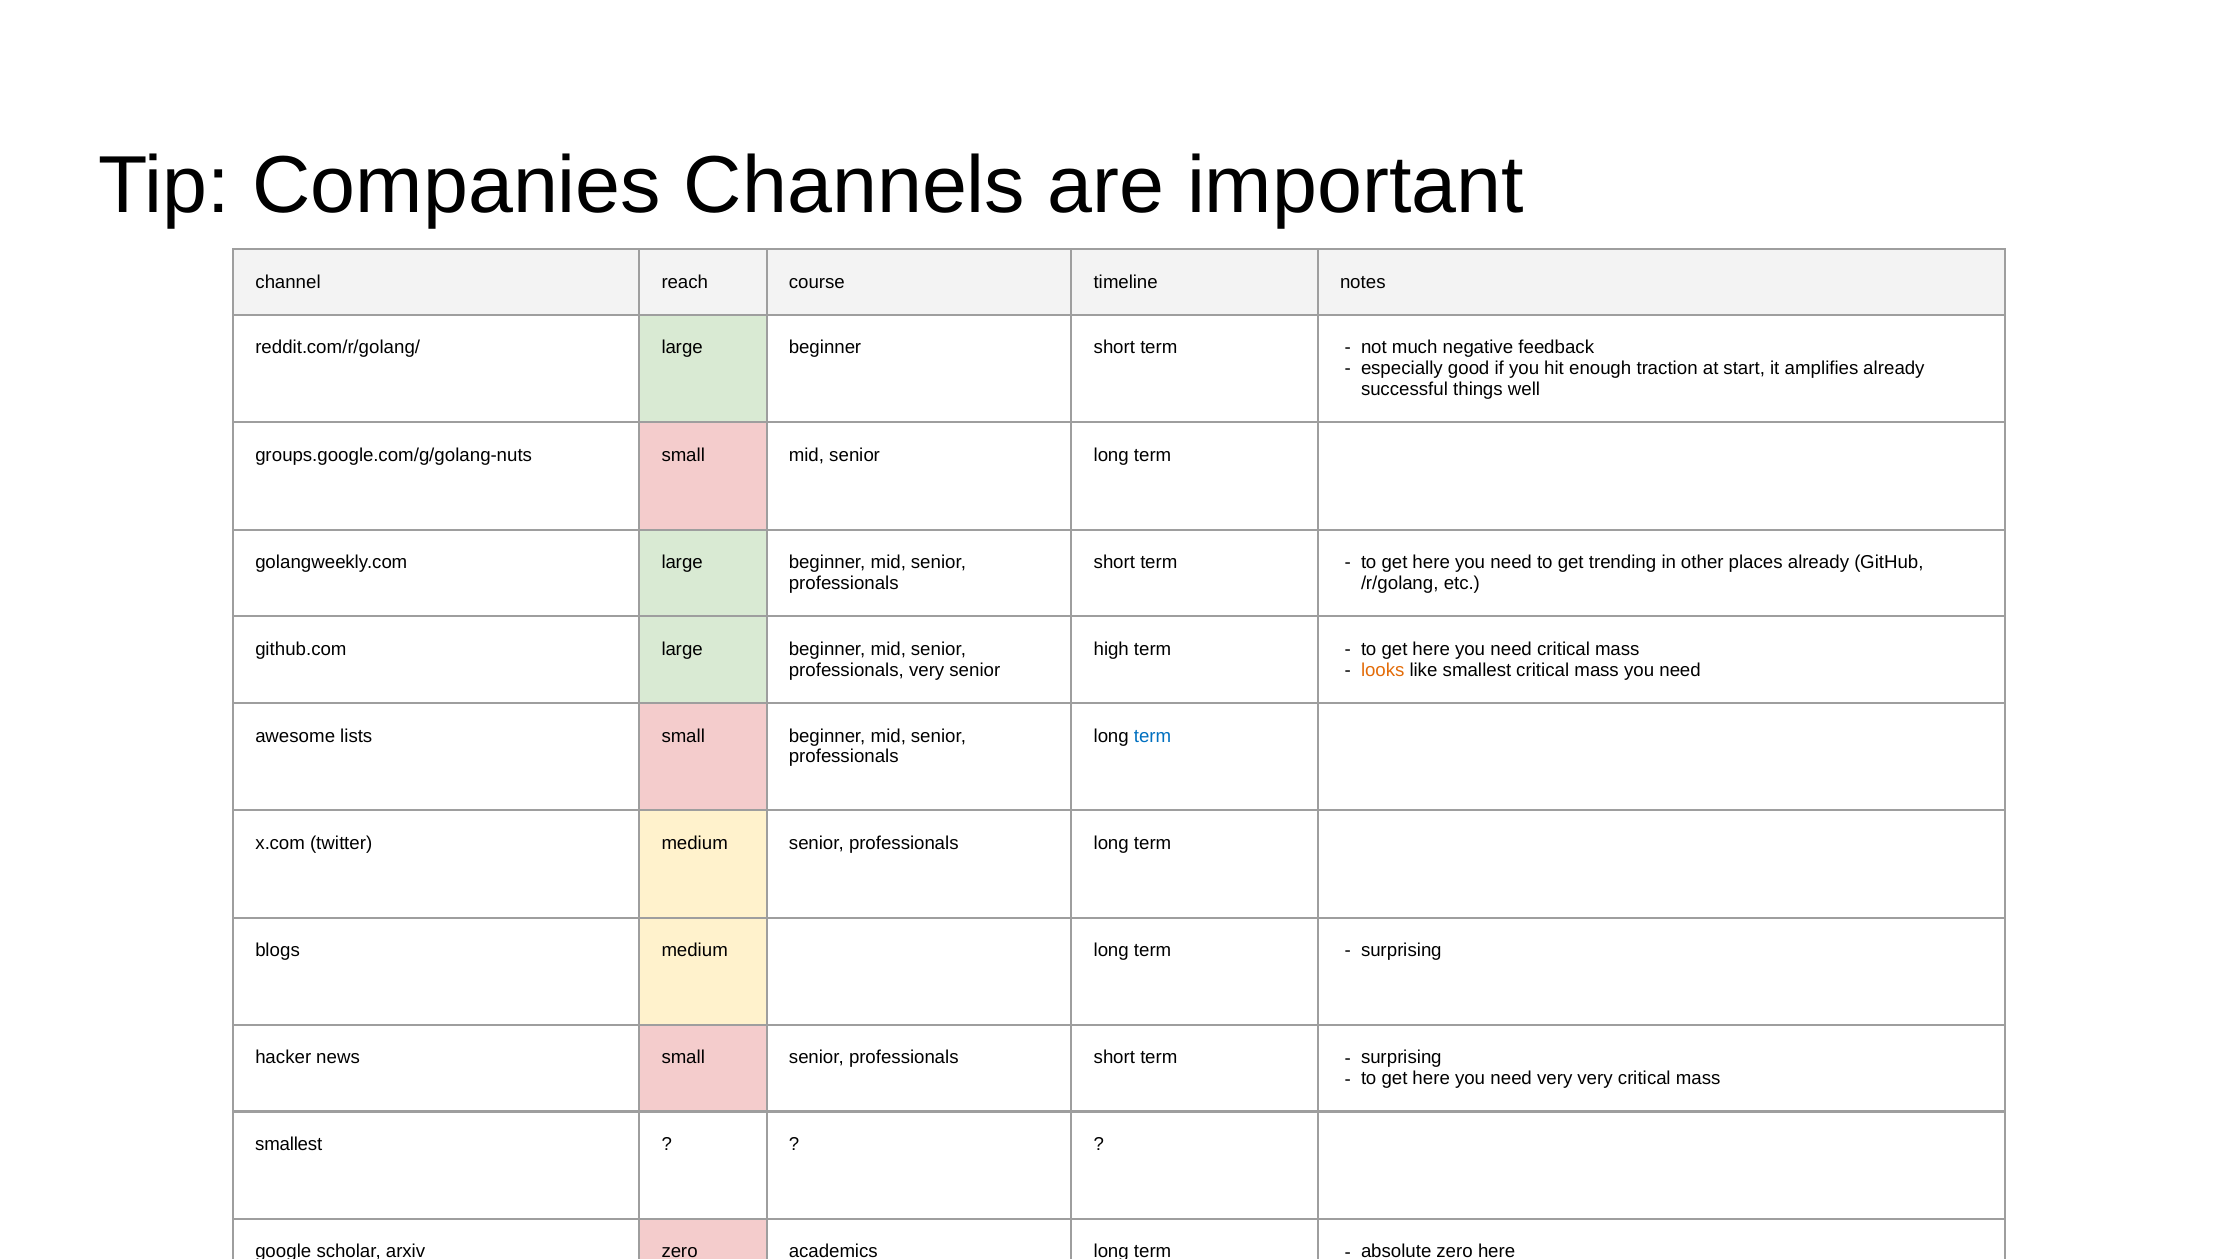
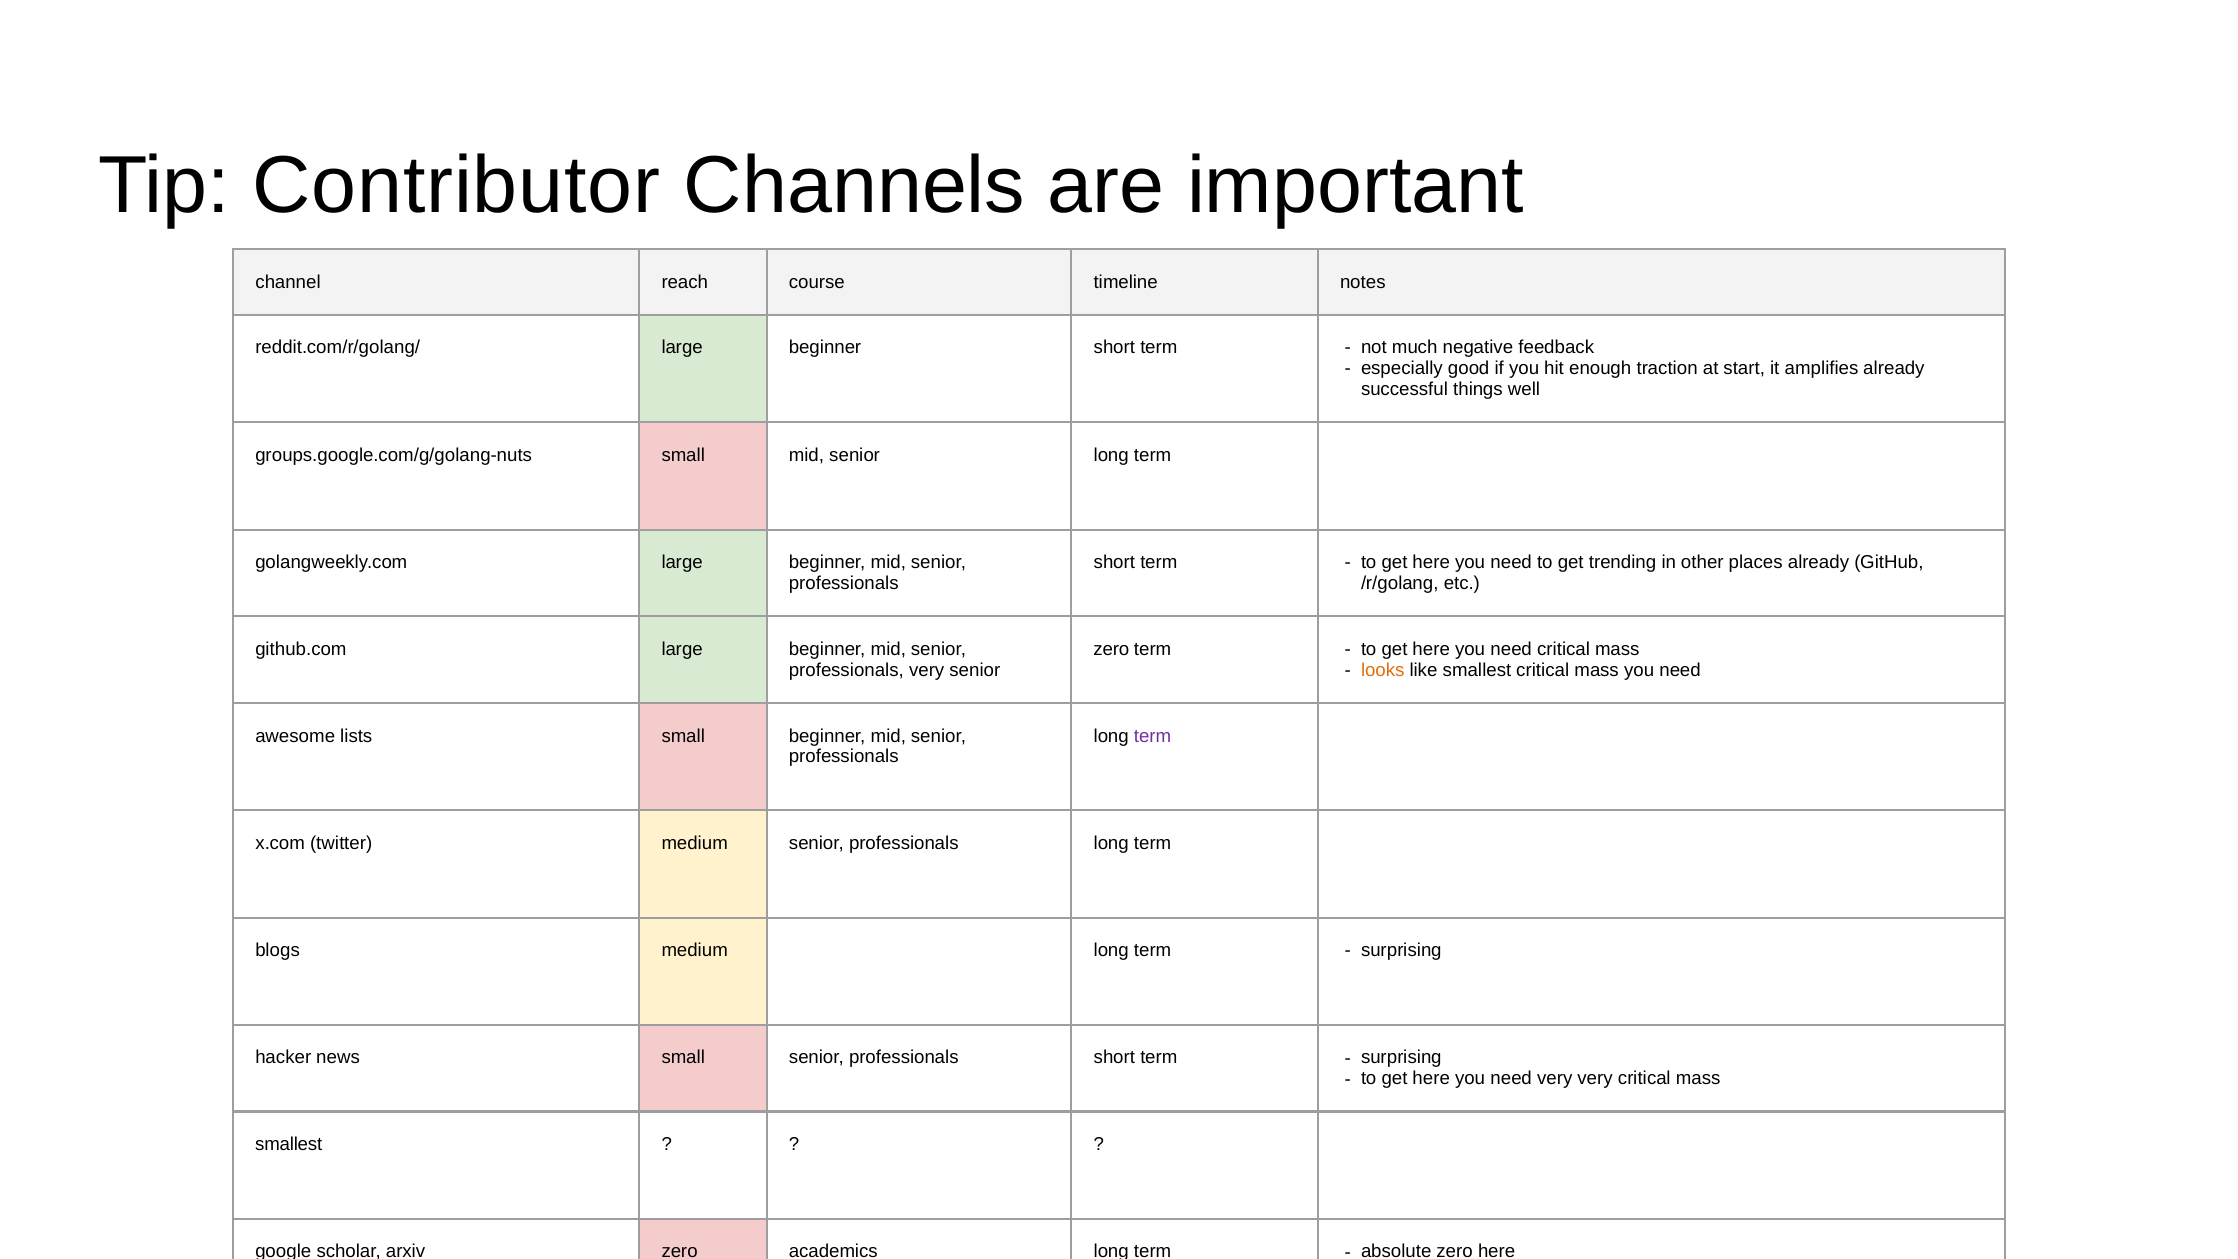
Companies: Companies -> Contributor (456, 185)
high: high -> zero (1111, 649)
term colour: blue -> purple (1153, 736)
